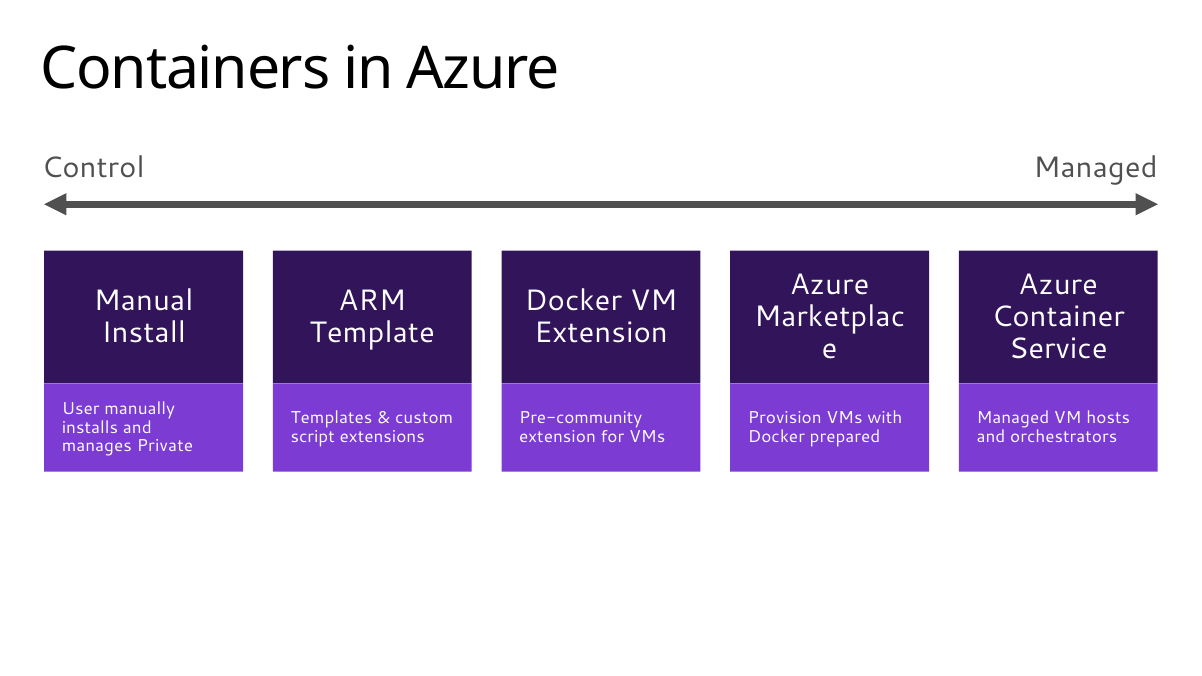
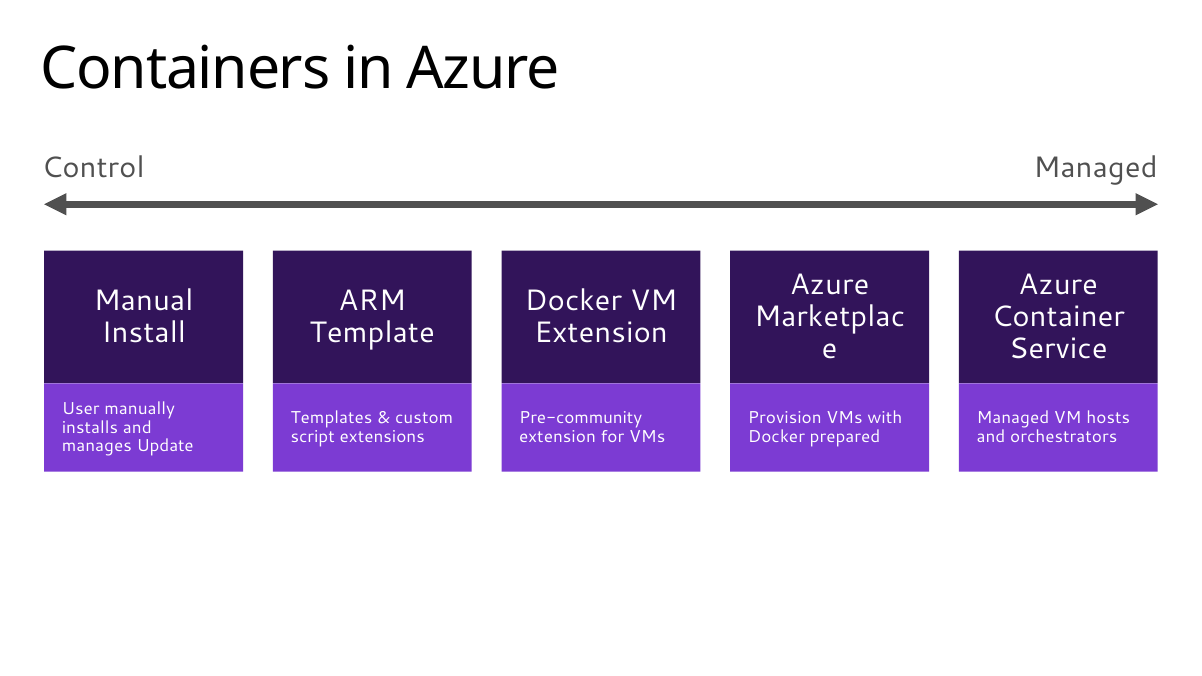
Private: Private -> Update (165, 446)
